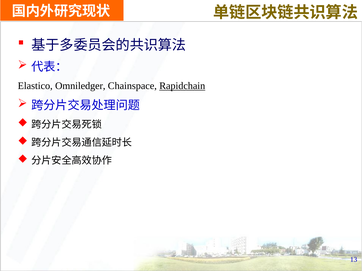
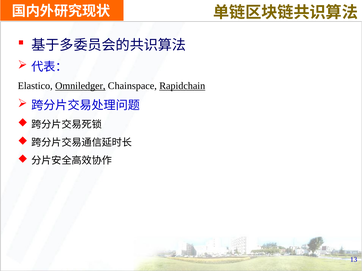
Omniledger underline: none -> present (80, 86)
